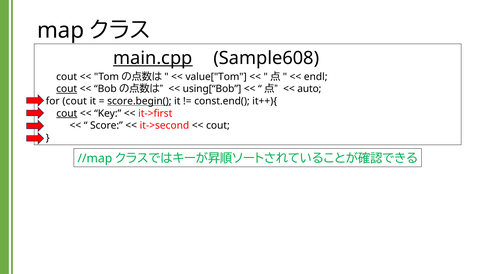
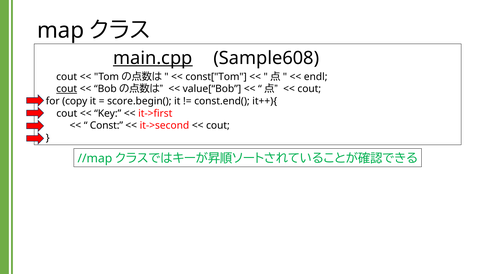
value["Tom: value["Tom -> const["Tom (216, 77)
using[“Bob: using[“Bob -> value[“Bob (212, 89)
auto: auto -> cout (309, 89)
for cout: cout -> copy (75, 101)
score.begin( underline: present -> none (139, 101)
cout underline: present -> none (67, 113)
Score: Score -> Const (106, 125)
